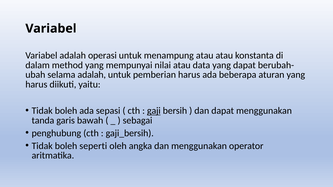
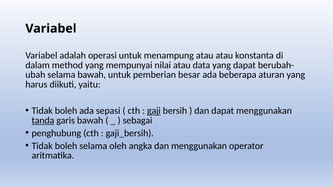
selama adalah: adalah -> bawah (92, 75)
pemberian harus: harus -> besar (189, 75)
tanda underline: none -> present (43, 121)
boleh seperti: seperti -> selama (93, 146)
